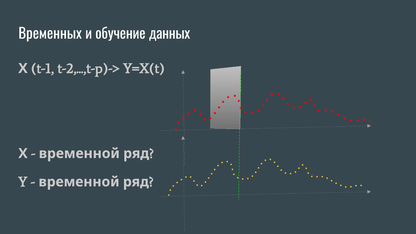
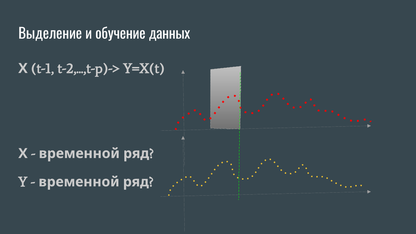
Временных: Временных -> Выделение (50, 34)
